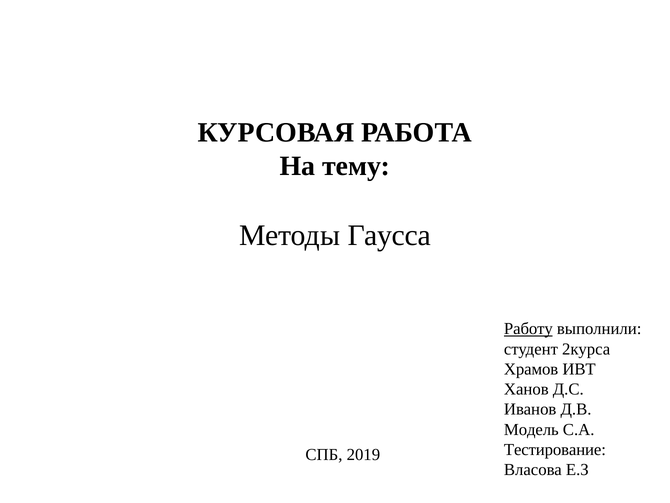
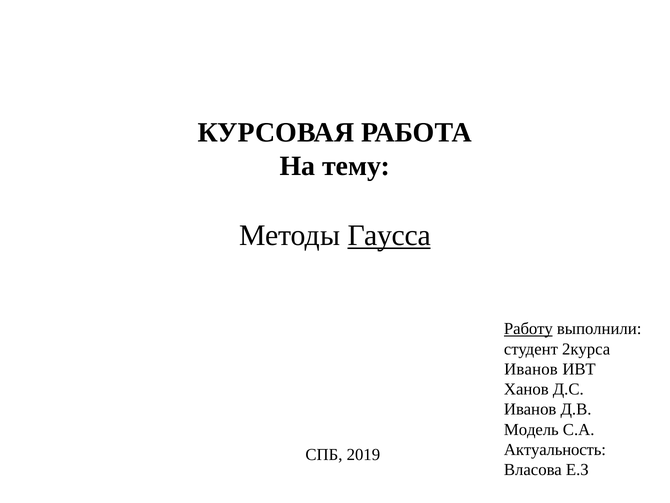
Гаусса underline: none -> present (389, 235)
Храмов: Храмов -> Иванов (531, 369)
Тестирование: Тестирование -> Актуальность (555, 449)
